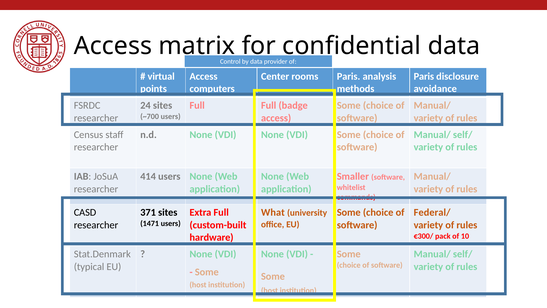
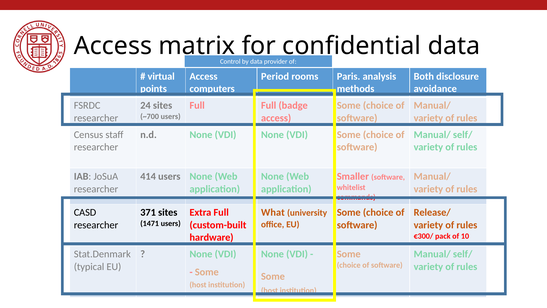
Center: Center -> Period (275, 76)
Paris: Paris -> Both (424, 76)
Federal/: Federal/ -> Release/ (432, 212)
